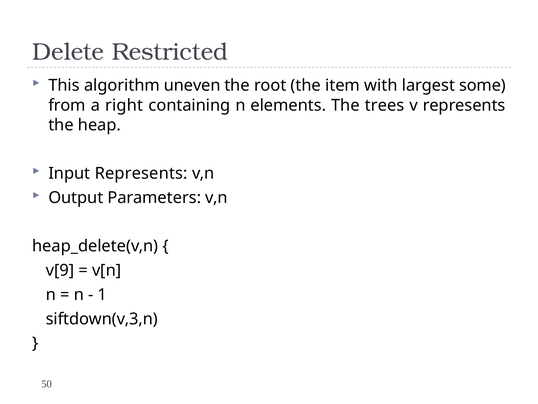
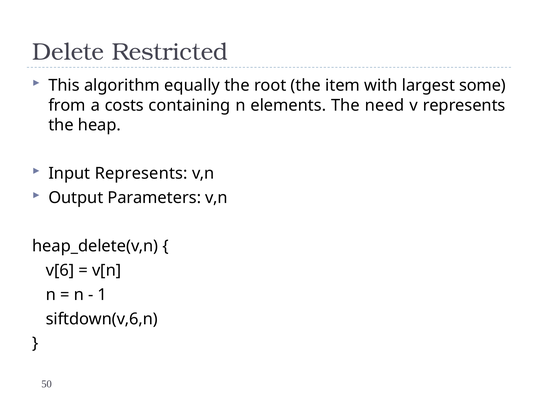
uneven: uneven -> equally (192, 85)
right: right -> costs (124, 105)
trees: trees -> need (385, 105)
v[9: v[9 -> v[6 (60, 270)
siftdown(v,3,n: siftdown(v,3,n -> siftdown(v,6,n (102, 319)
